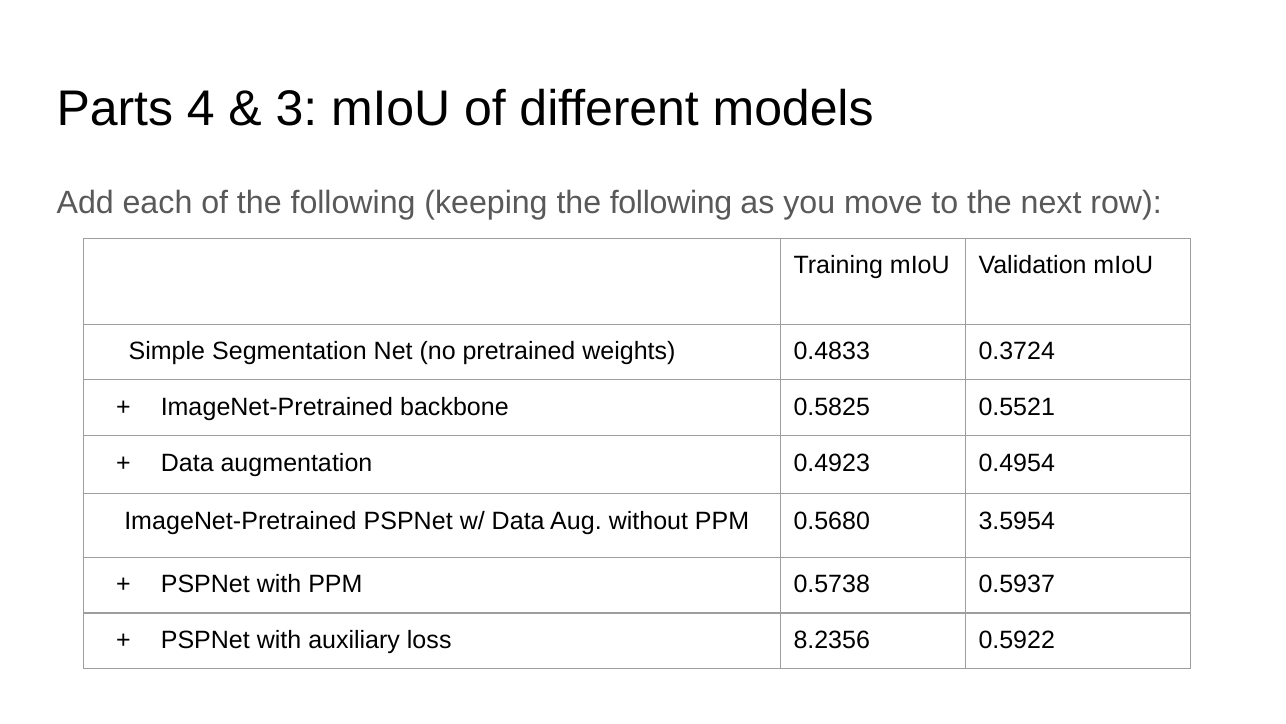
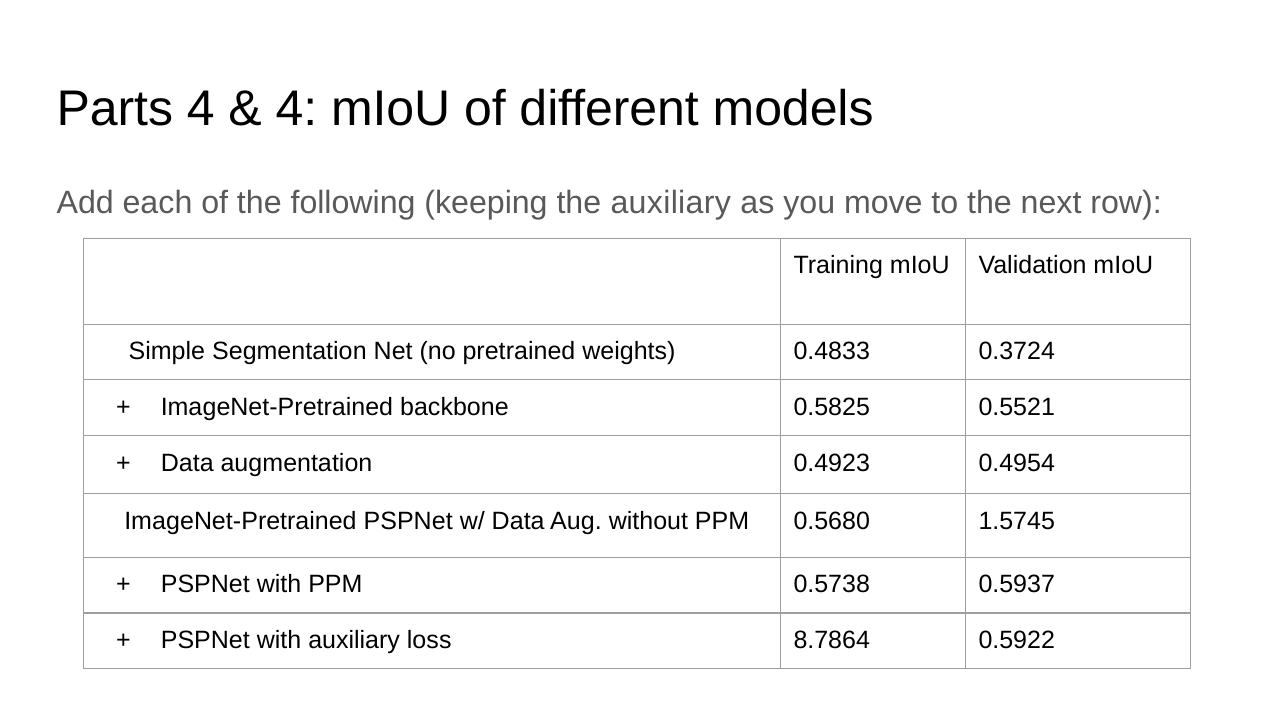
3: 3 -> 4 (296, 109)
keeping the following: following -> auxiliary (671, 202)
3.5954: 3.5954 -> 1.5745 (1017, 520)
8.2356: 8.2356 -> 8.7864 (832, 640)
